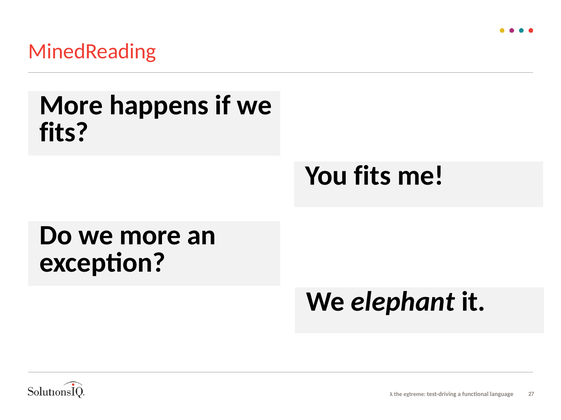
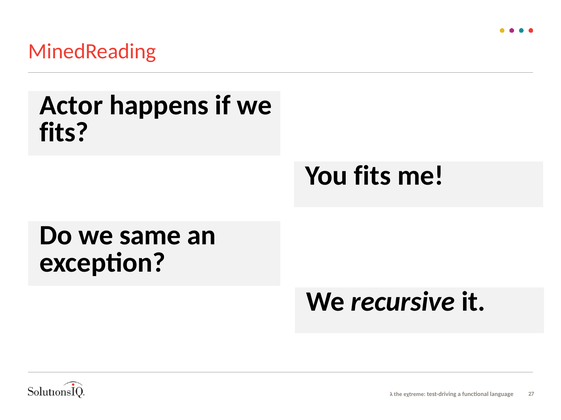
More: More -> Actor (71, 105)
we more: more -> same (150, 236)
elephant: elephant -> recursive (403, 302)
